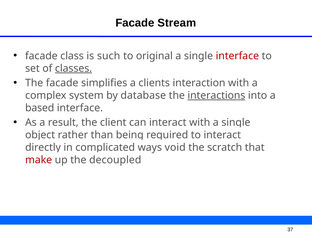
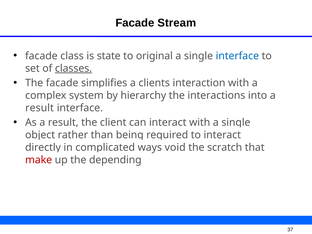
such: such -> state (109, 56)
interface colour: red -> blue (237, 56)
database: database -> hierarchy (143, 95)
interactions underline: present -> none (216, 95)
based: based -> result (40, 108)
decoupled: decoupled -> depending (115, 160)
